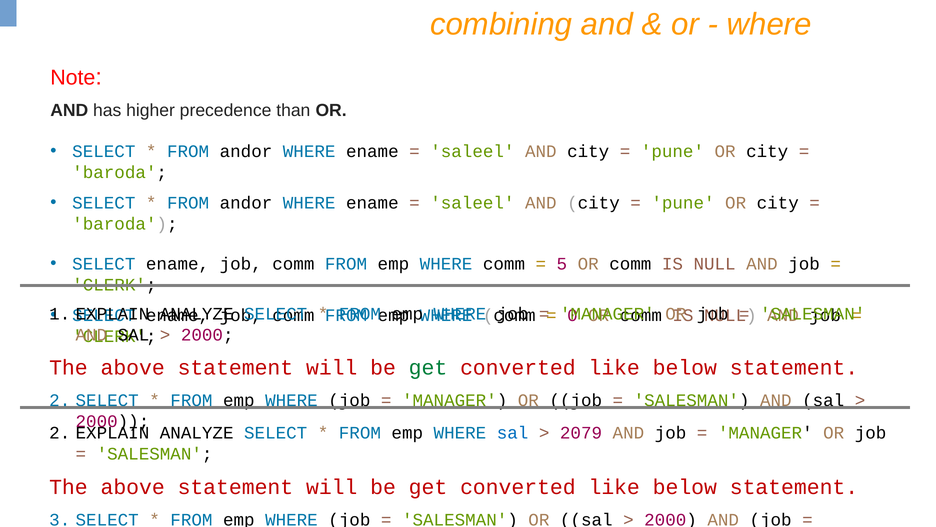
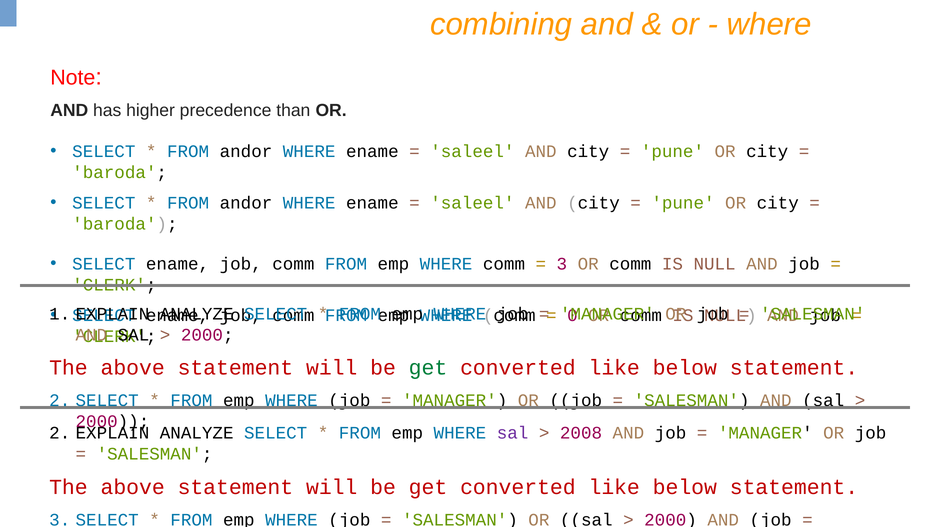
5: 5 -> 3 (562, 264)
sal colour: blue -> purple (513, 433)
2079: 2079 -> 2008 (581, 433)
